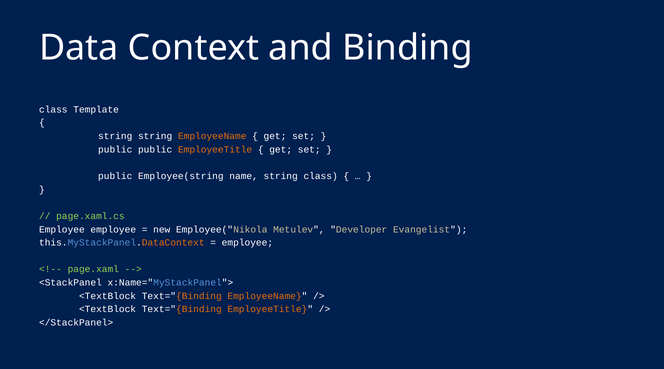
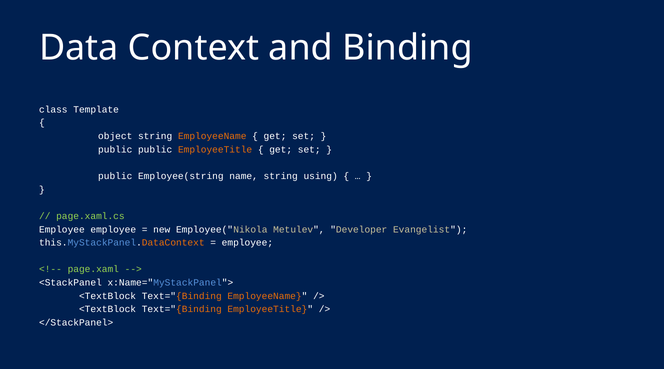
string: string -> object (115, 136)
string class: class -> using (321, 176)
